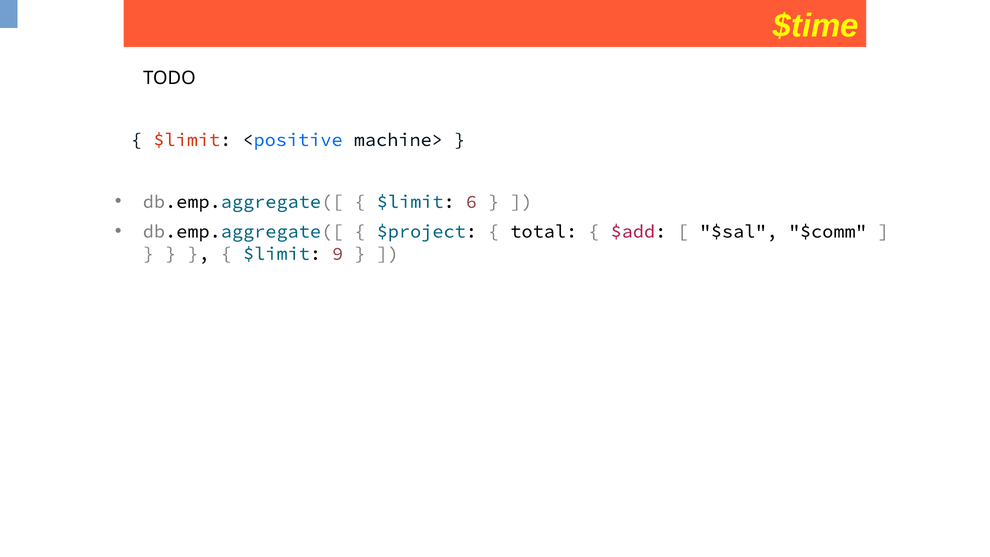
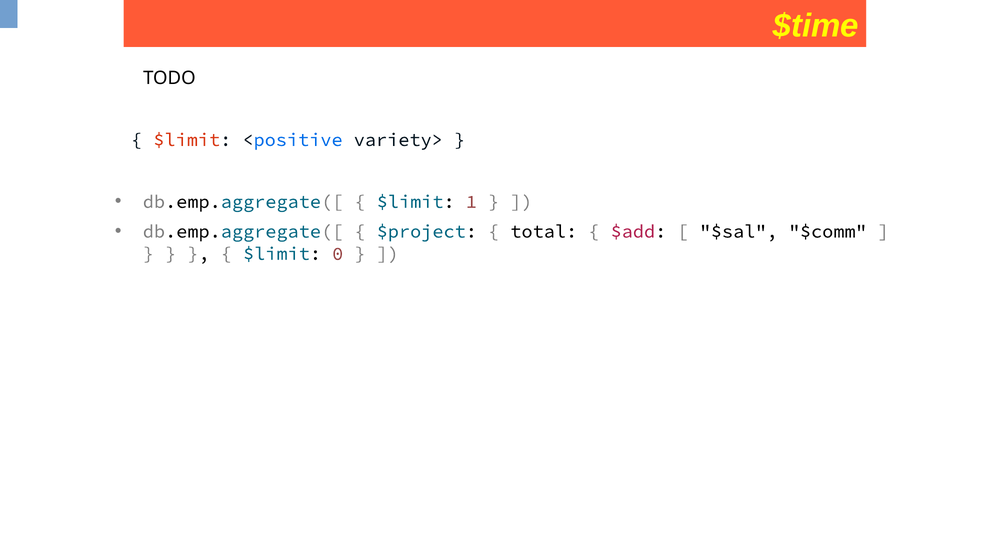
machine>: machine> -> variety> (398, 140)
6: 6 -> 1 (471, 202)
9: 9 -> 0 (338, 254)
